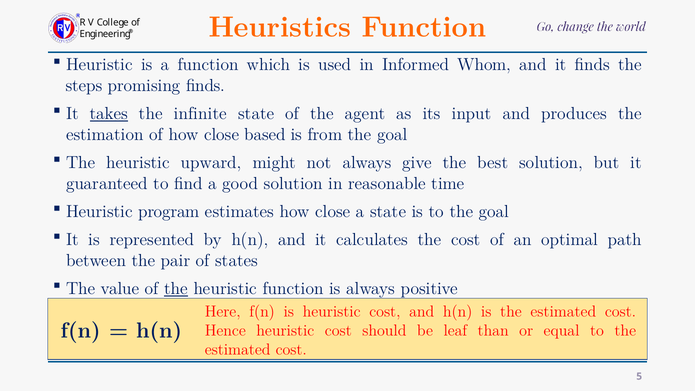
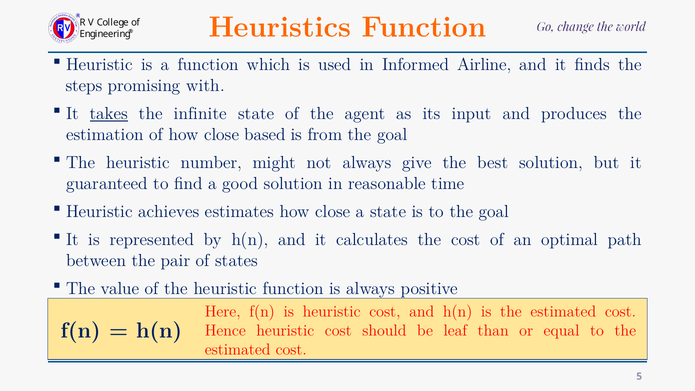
Whom: Whom -> Airline (484, 65)
promising ﬁnds: ﬁnds -> with (205, 86)
upward: upward -> number (211, 163)
program: program -> achieves (169, 212)
the underline: present -> none (176, 289)
